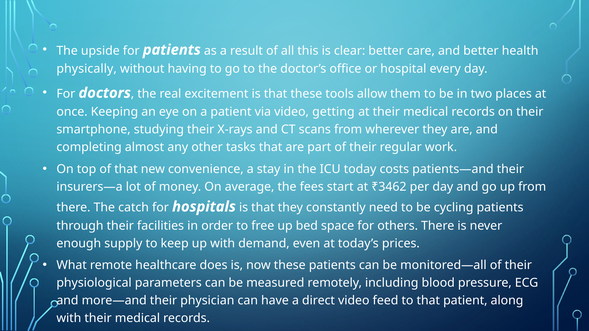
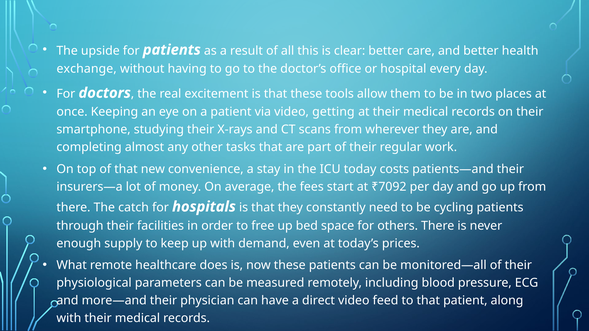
physically: physically -> exchange (87, 69)
₹3462: ₹3462 -> ₹7092 (389, 187)
